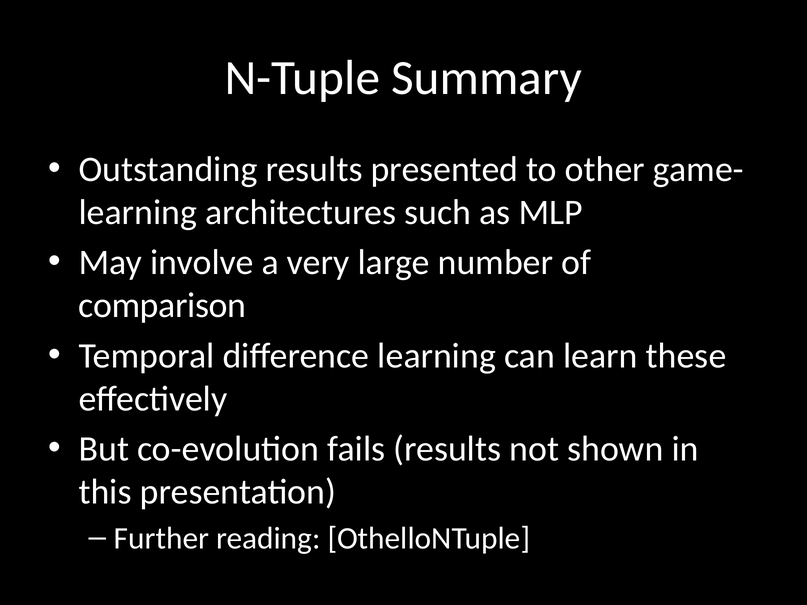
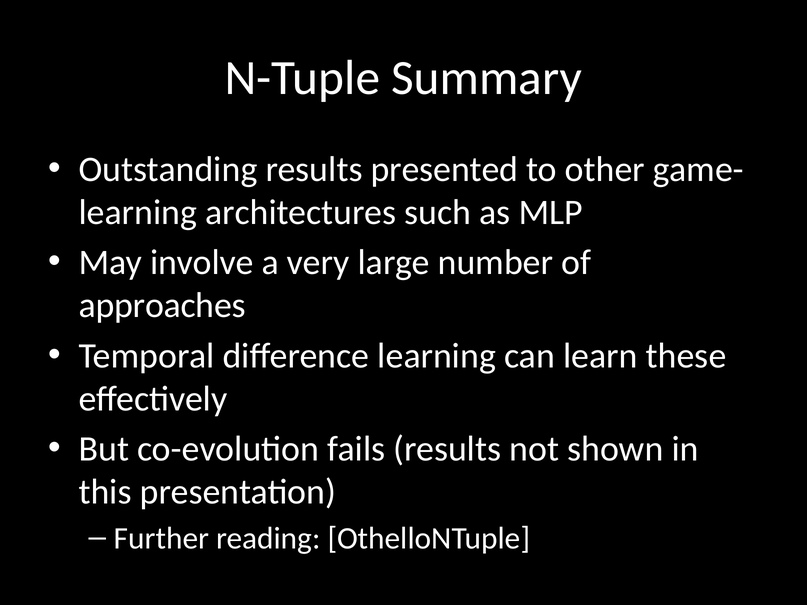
comparison: comparison -> approaches (162, 306)
